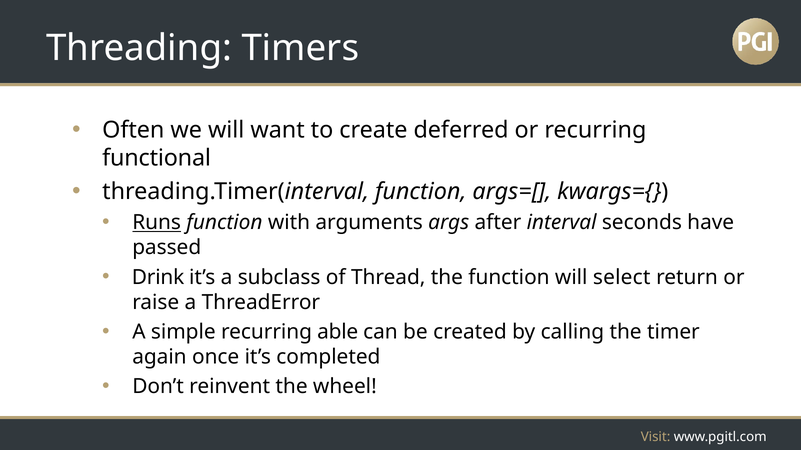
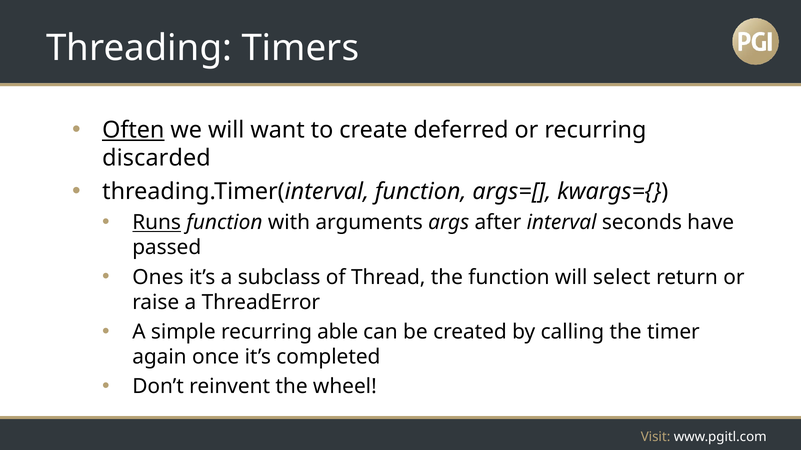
Often underline: none -> present (133, 130)
functional: functional -> discarded (156, 158)
Drink: Drink -> Ones (158, 278)
